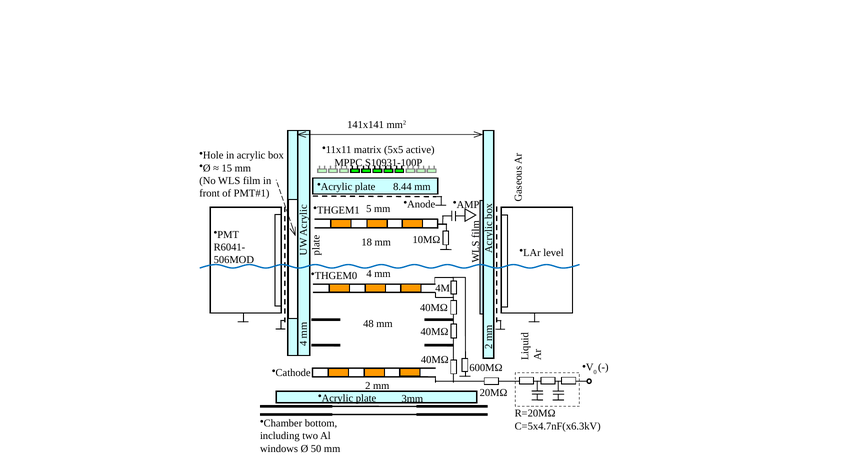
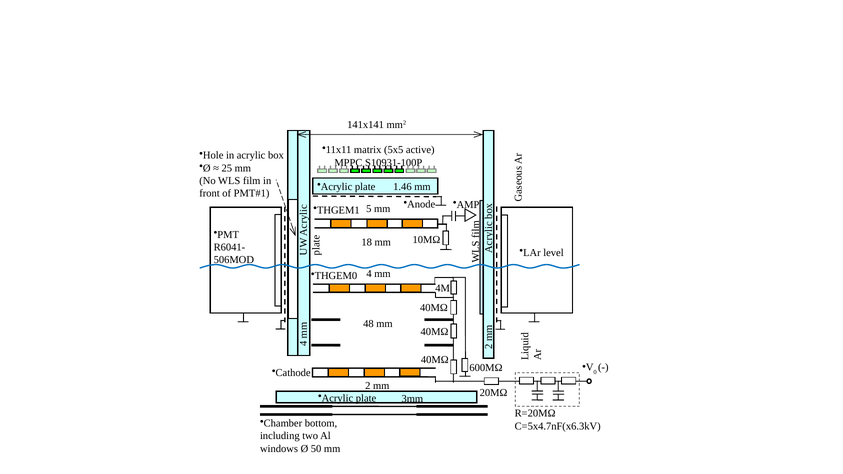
15: 15 -> 25 (227, 168)
8.44: 8.44 -> 1.46 (402, 187)
